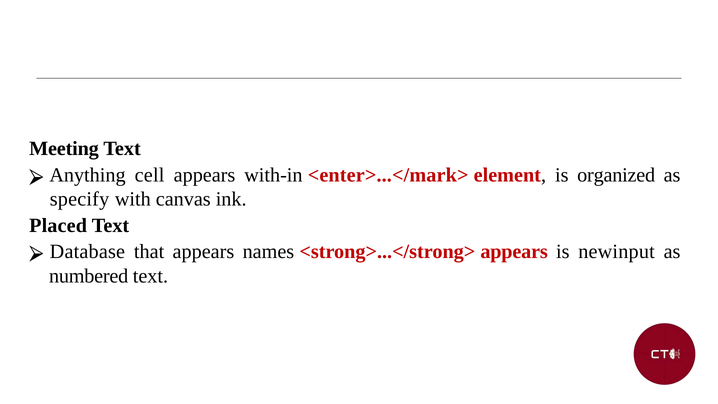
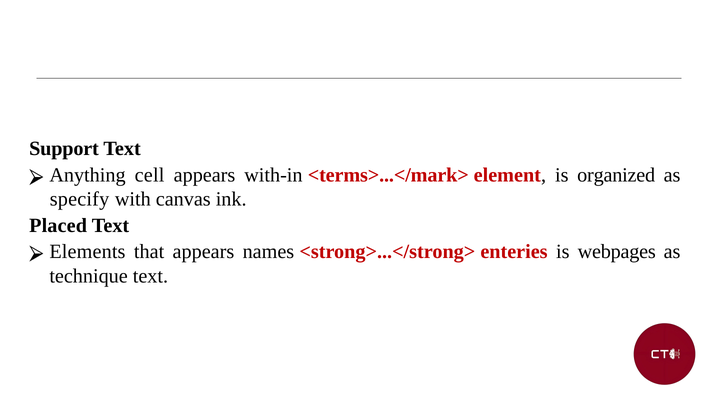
Meeting: Meeting -> Support (64, 149)
<enter>...</mark>: <enter>...</mark> -> <terms>...</mark> (388, 175)
Database: Database -> Elements (87, 252)
<strong>...</strong> appears: appears -> enteries (514, 252)
newinput: newinput -> webpages (617, 252)
numbered: numbered -> technique (89, 276)
